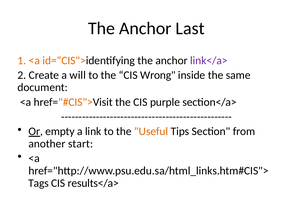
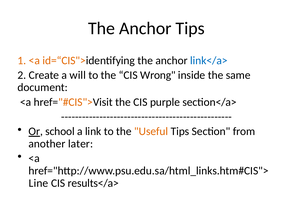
Anchor Last: Last -> Tips (190, 28)
link</a> colour: purple -> blue (209, 60)
empty: empty -> school (60, 131)
start: start -> later (81, 144)
Tags: Tags -> Line (38, 183)
